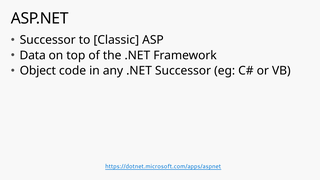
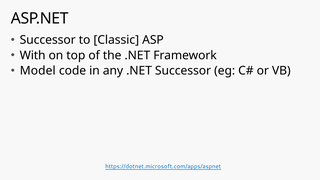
Data: Data -> With (33, 55)
Object: Object -> Model (38, 71)
